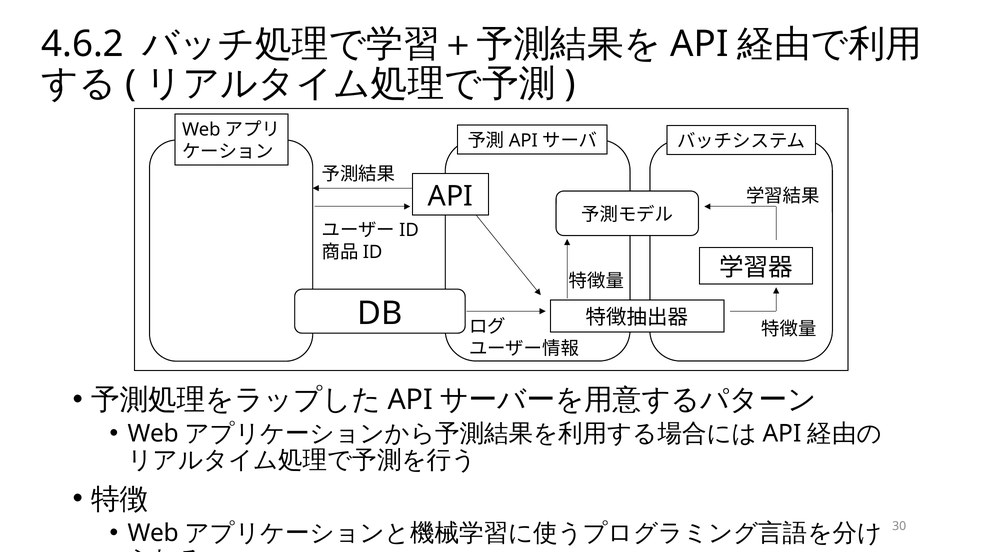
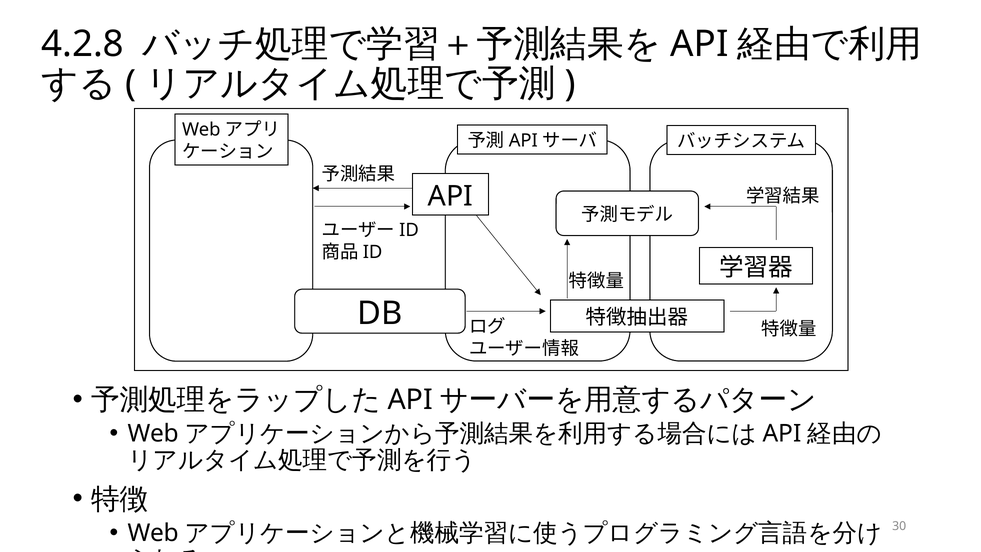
4.6.2: 4.6.2 -> 4.2.8 (83, 44)
